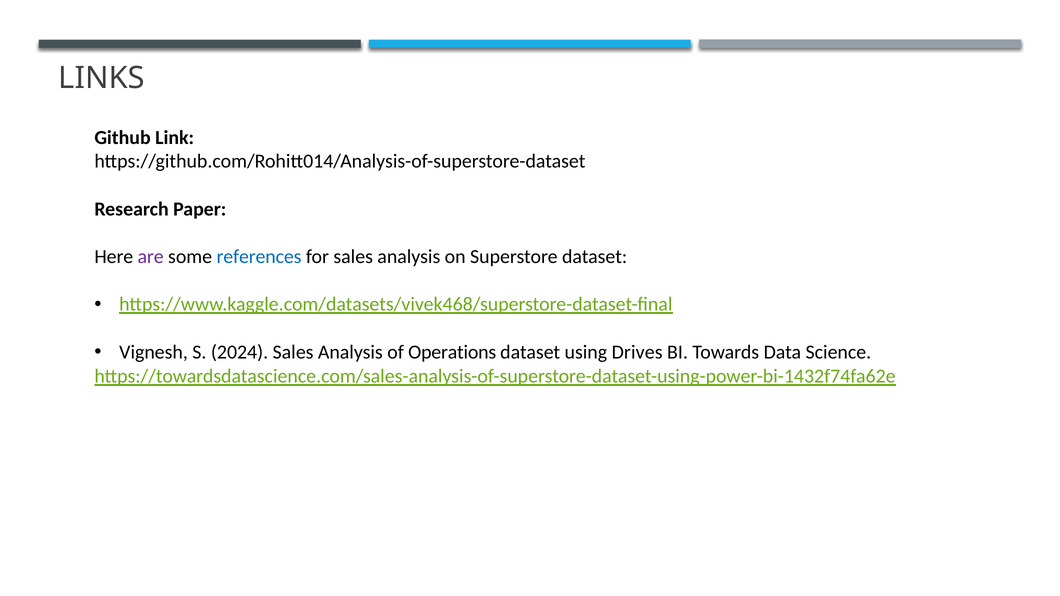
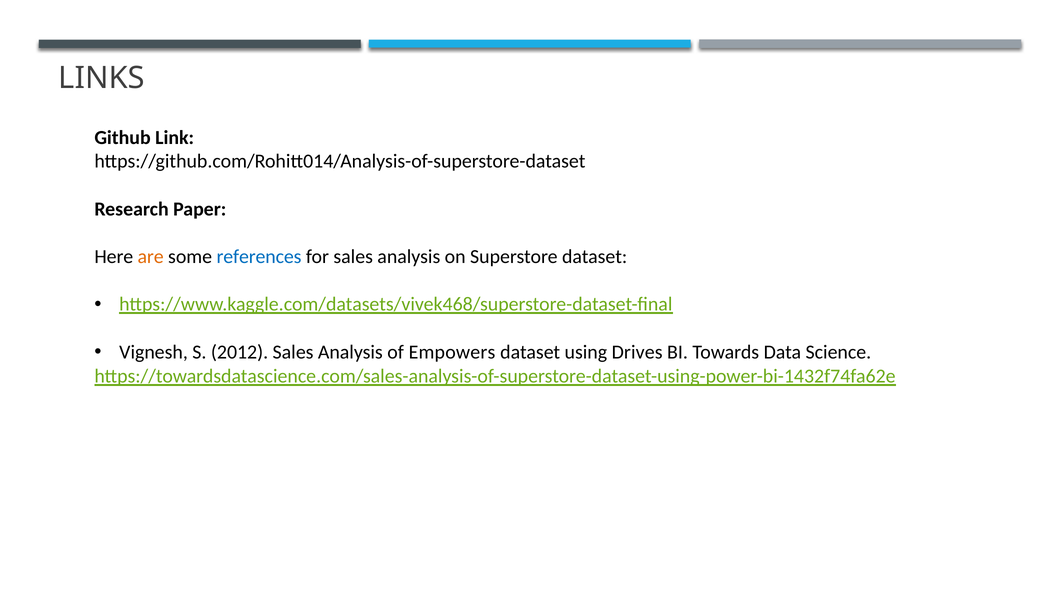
are colour: purple -> orange (151, 257)
2024: 2024 -> 2012 (240, 353)
Operations: Operations -> Empowers (452, 353)
